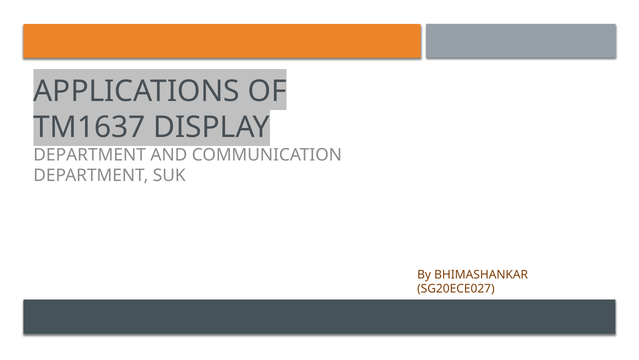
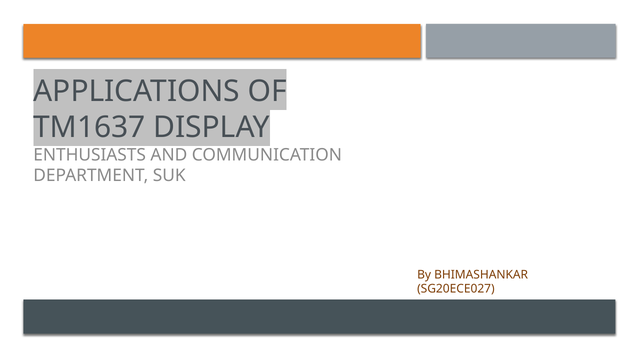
DEPARTMENT: DEPARTMENT -> ENTHUSIASTS (90, 155)
